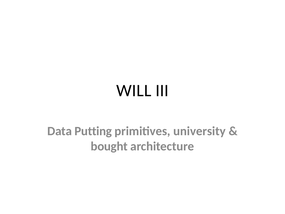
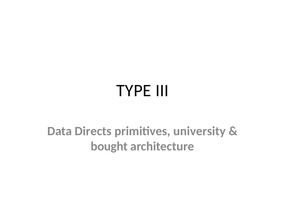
WILL: WILL -> TYPE (134, 91)
Putting: Putting -> Directs (93, 131)
